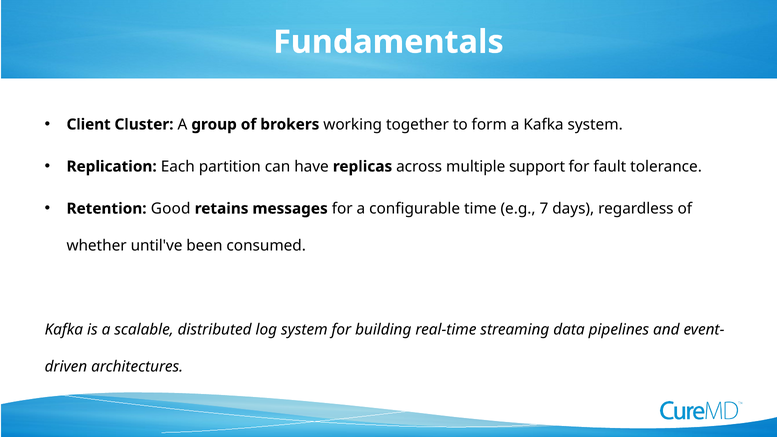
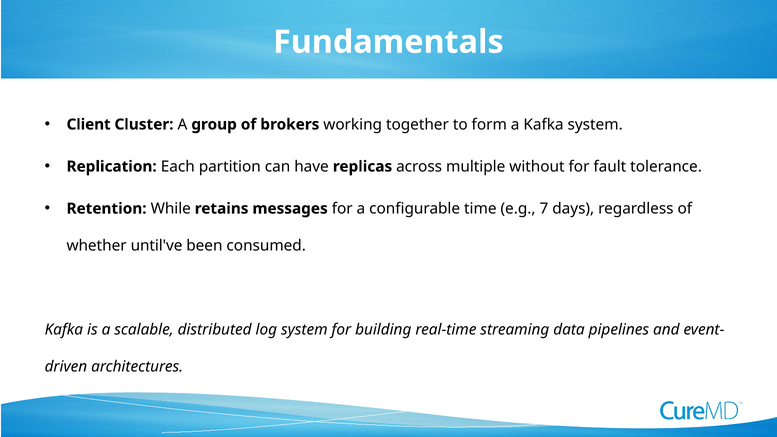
support: support -> without (537, 167)
Good: Good -> While (171, 209)
